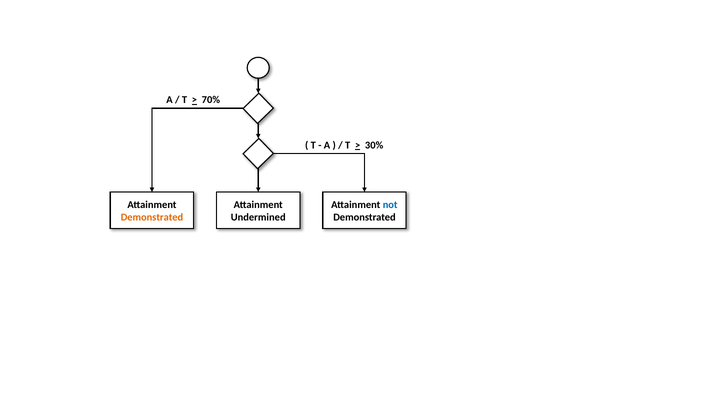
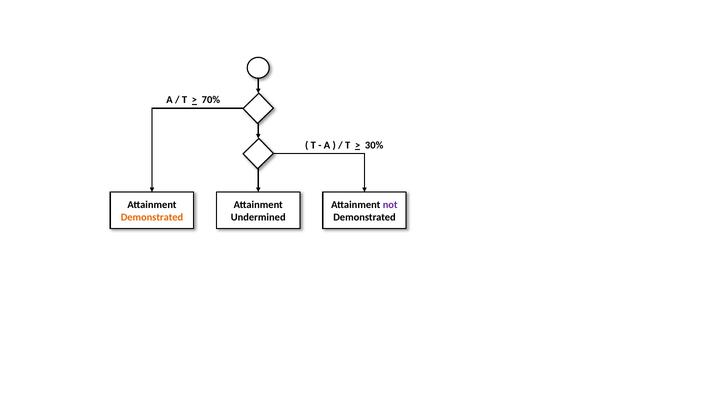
not colour: blue -> purple (390, 205)
